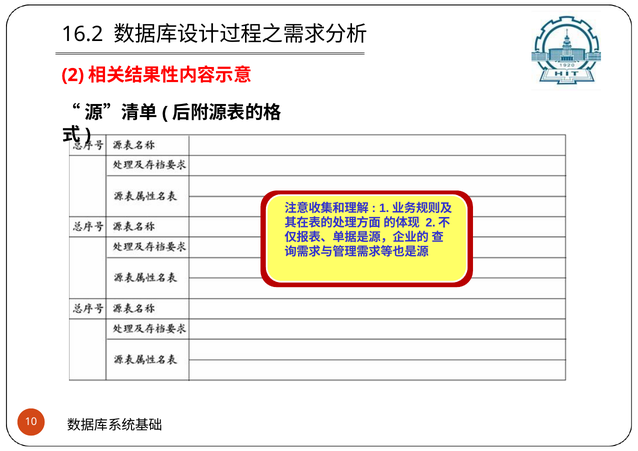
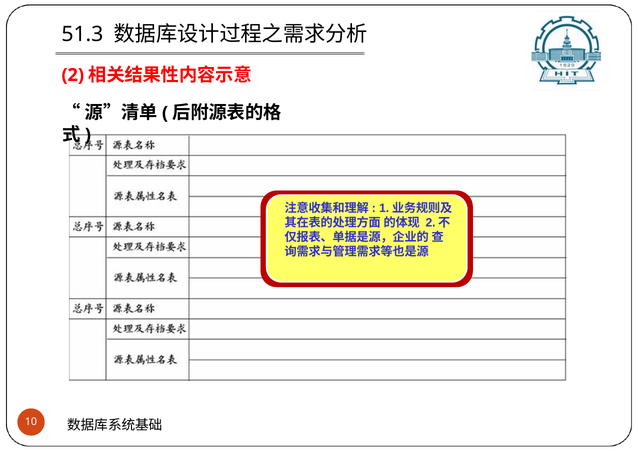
16.2: 16.2 -> 51.3 (82, 34)
